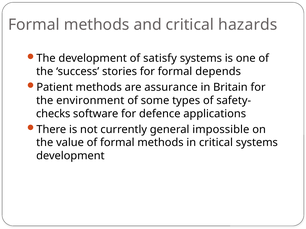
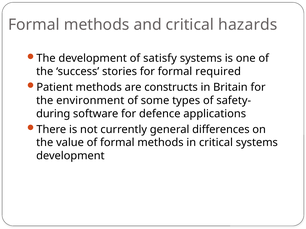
depends: depends -> required (218, 72)
assurance: assurance -> constructs (171, 87)
checks: checks -> during (53, 114)
impossible: impossible -> differences (221, 130)
